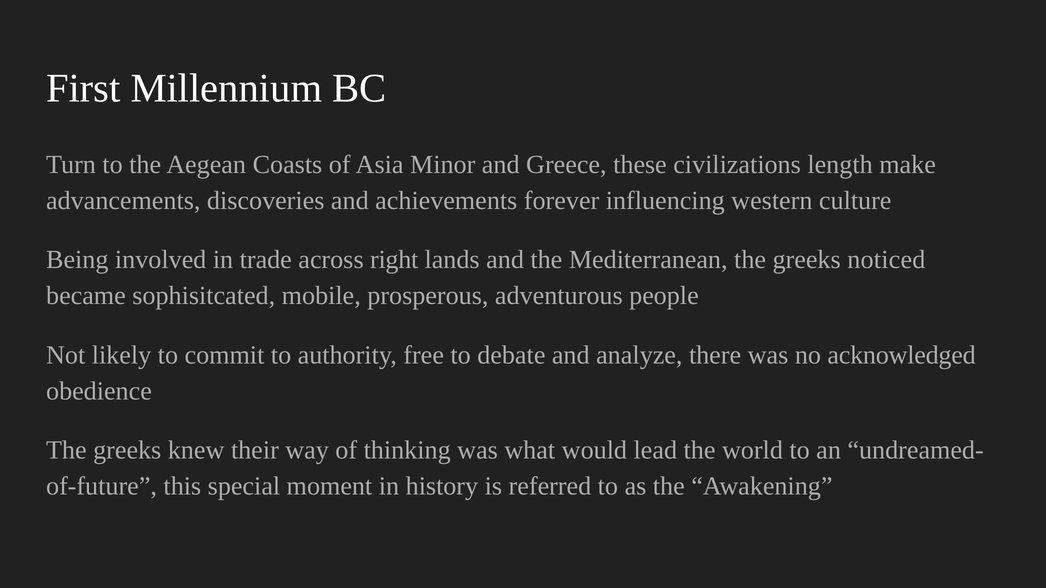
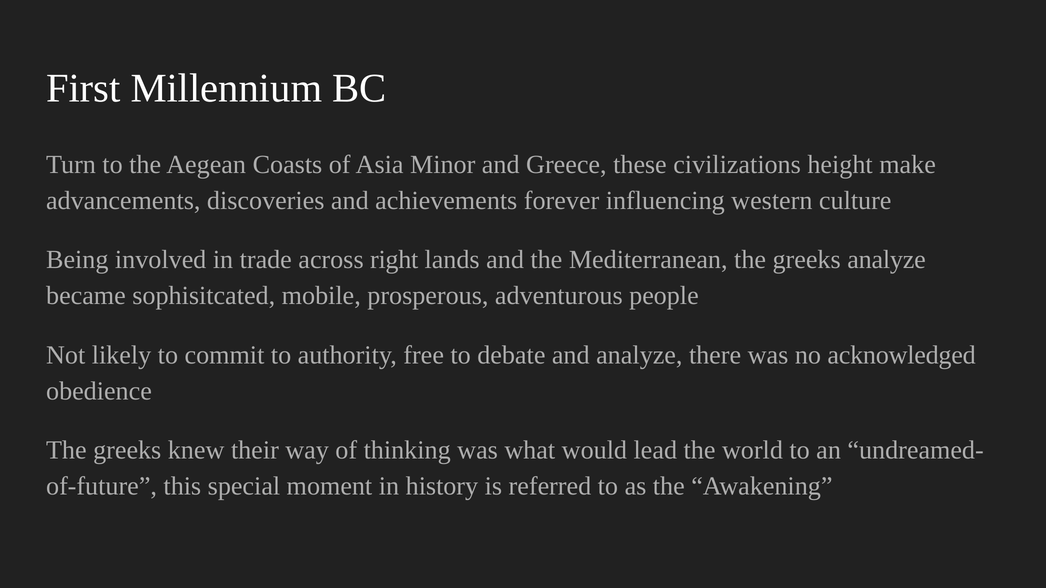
length: length -> height (840, 164)
greeks noticed: noticed -> analyze (887, 260)
